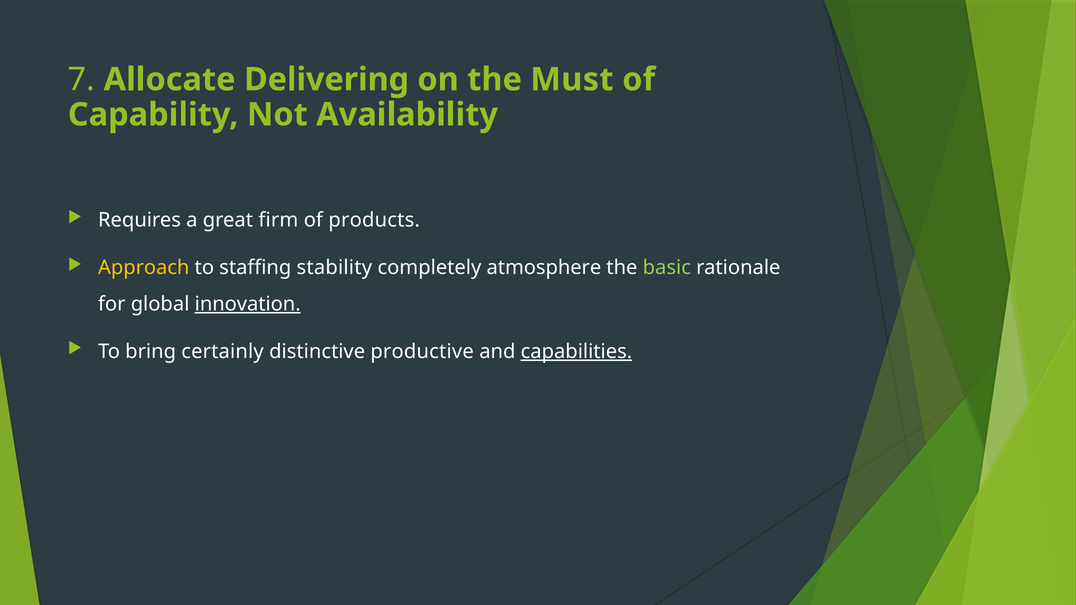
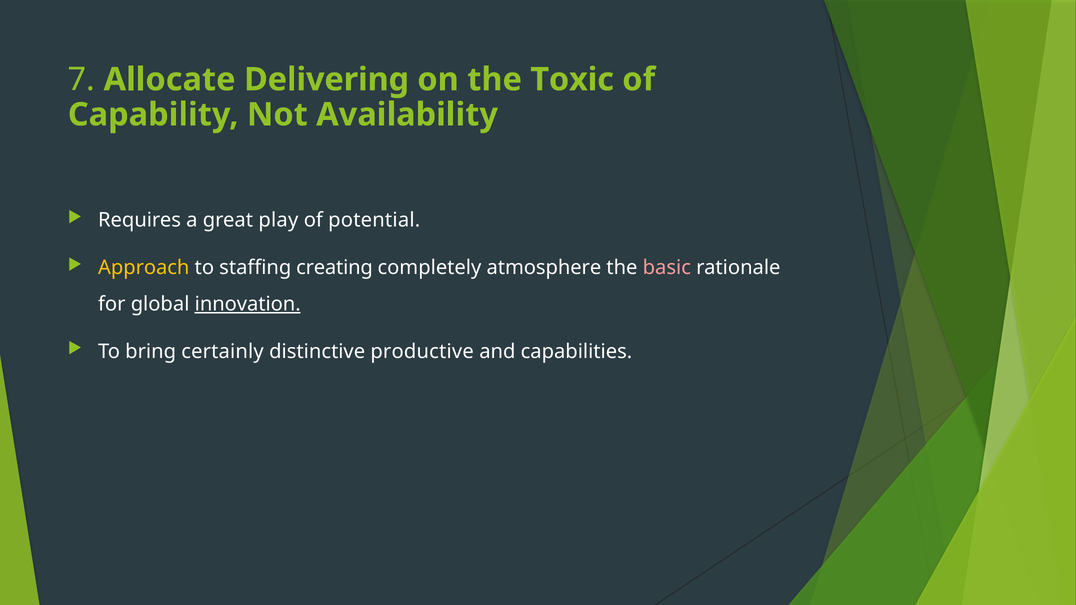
Must: Must -> Toxic (572, 80)
firm: firm -> play (278, 220)
products: products -> potential (374, 220)
stability: stability -> creating (335, 268)
basic colour: light green -> pink (667, 268)
capabilities underline: present -> none (576, 352)
